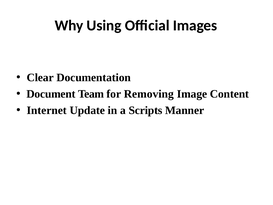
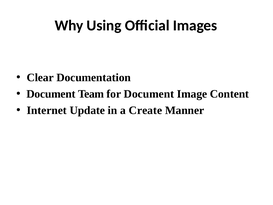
for Removing: Removing -> Document (149, 94)
Scripts: Scripts -> Create (145, 110)
